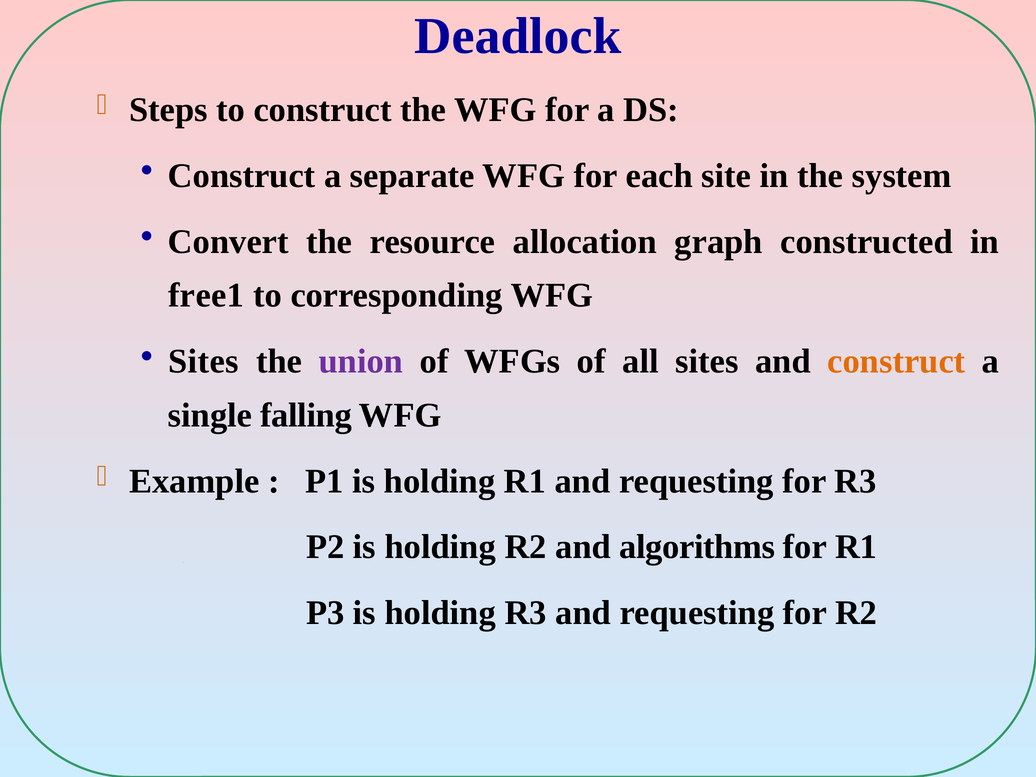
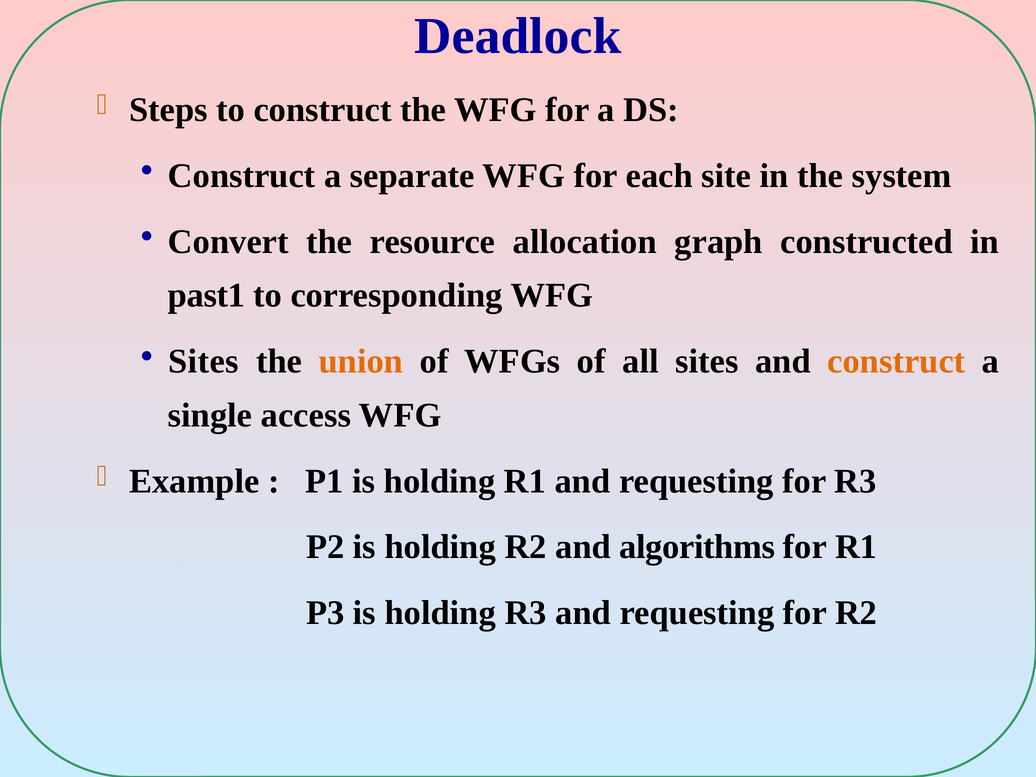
free1: free1 -> past1 (206, 295)
union colour: purple -> orange (361, 361)
falling: falling -> access (306, 415)
